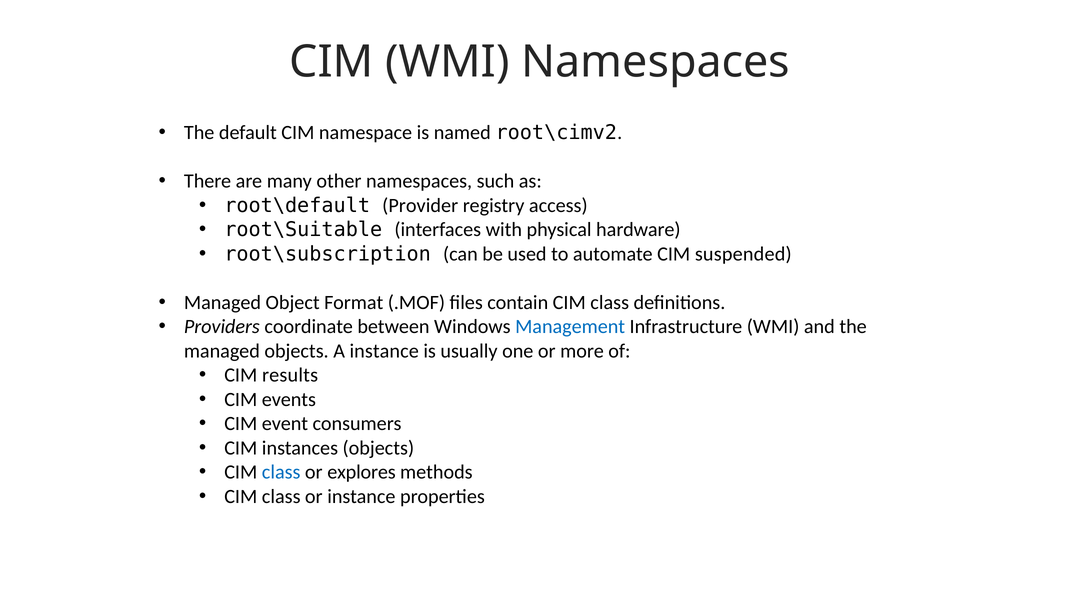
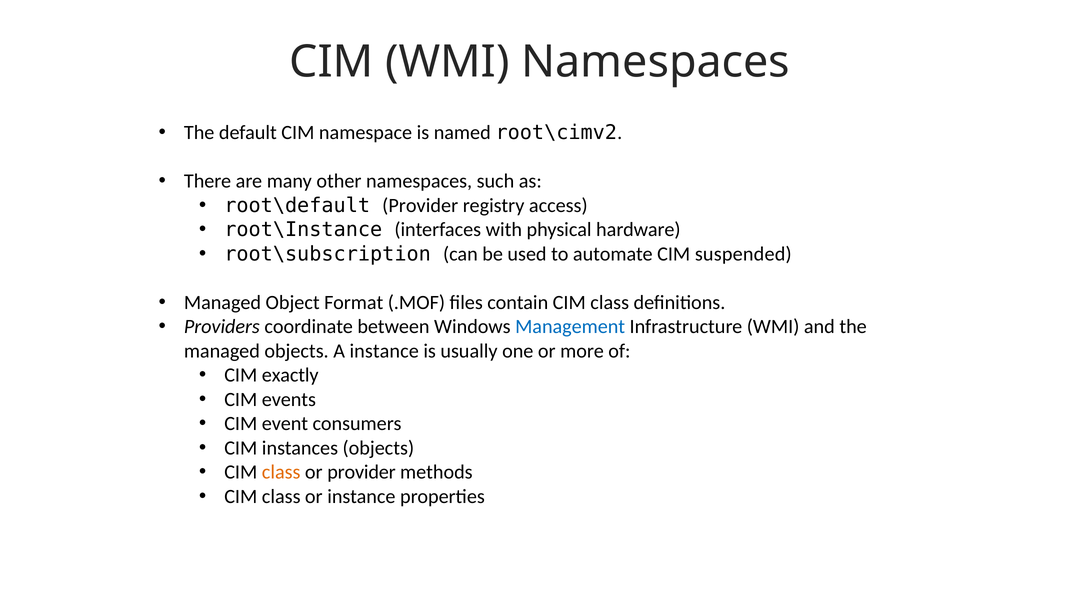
root\Suitable: root\Suitable -> root\Instance (303, 230)
results: results -> exactly (290, 375)
class colour: blue -> orange (281, 472)
or explores: explores -> provider (361, 472)
